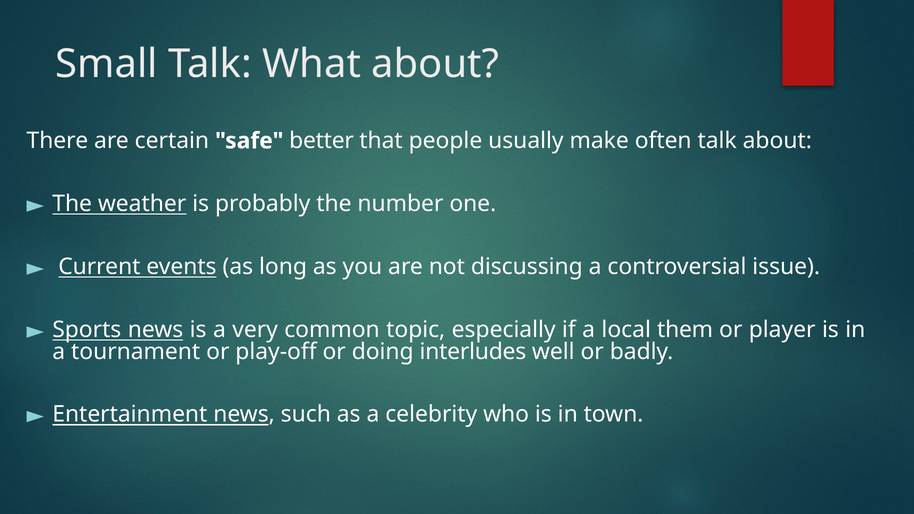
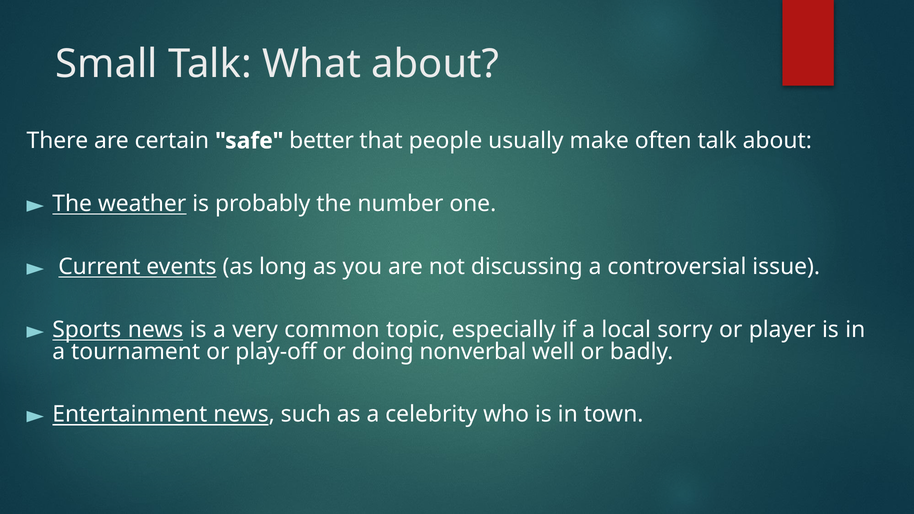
them: them -> sorry (685, 330)
interludes: interludes -> nonverbal (473, 352)
